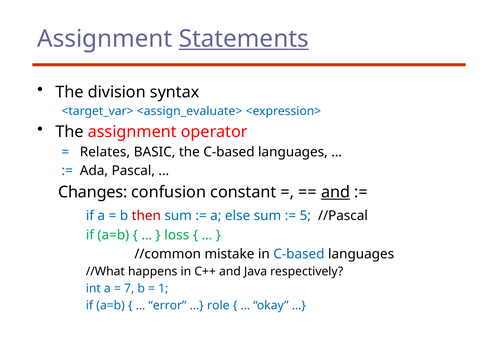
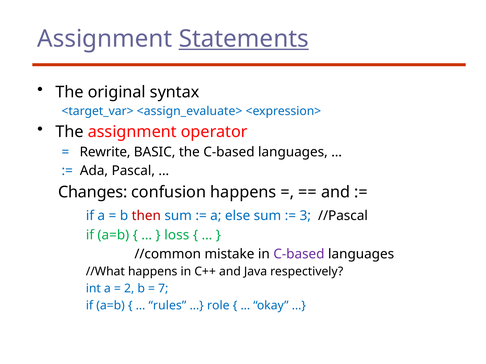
division: division -> original (117, 92)
Relates: Relates -> Rewrite (105, 152)
confusion constant: constant -> happens (243, 192)
and underline: present -> none (336, 192)
5: 5 -> 3 (305, 216)
C-based colour: blue -> purple (299, 254)
7: 7 -> 2 (129, 289)
1: 1 -> 7 (163, 289)
error: error -> rules (167, 306)
